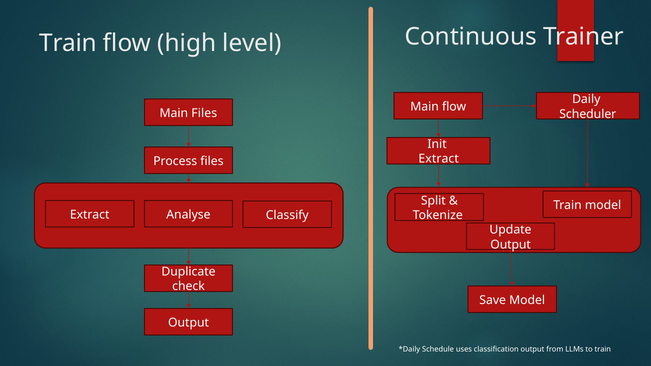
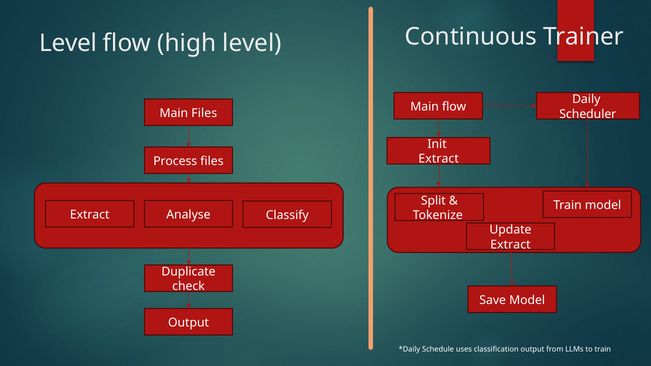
Train: Train -> Level (68, 43)
Output: Output -> Extract (510, 245)
